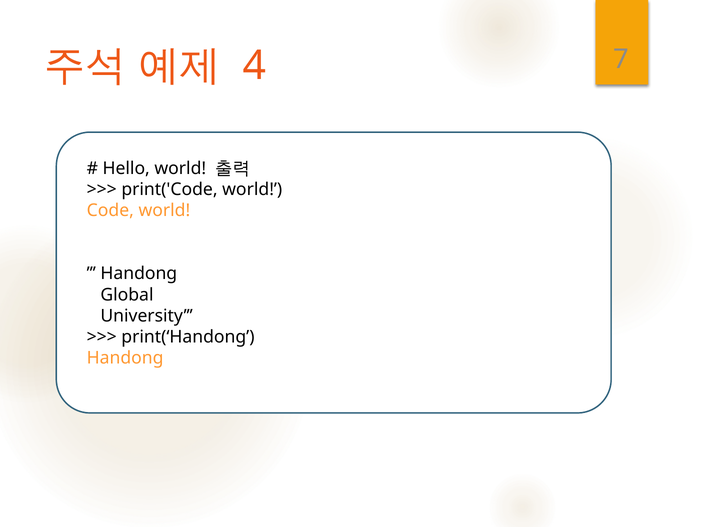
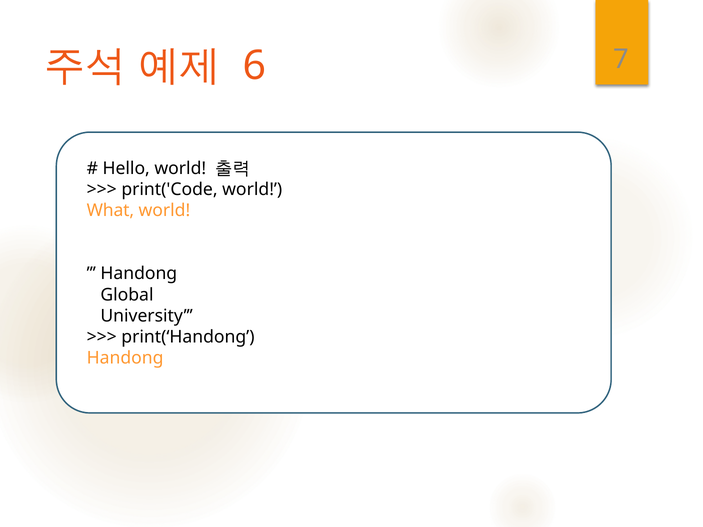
4: 4 -> 6 (254, 66)
Code: Code -> What (110, 210)
